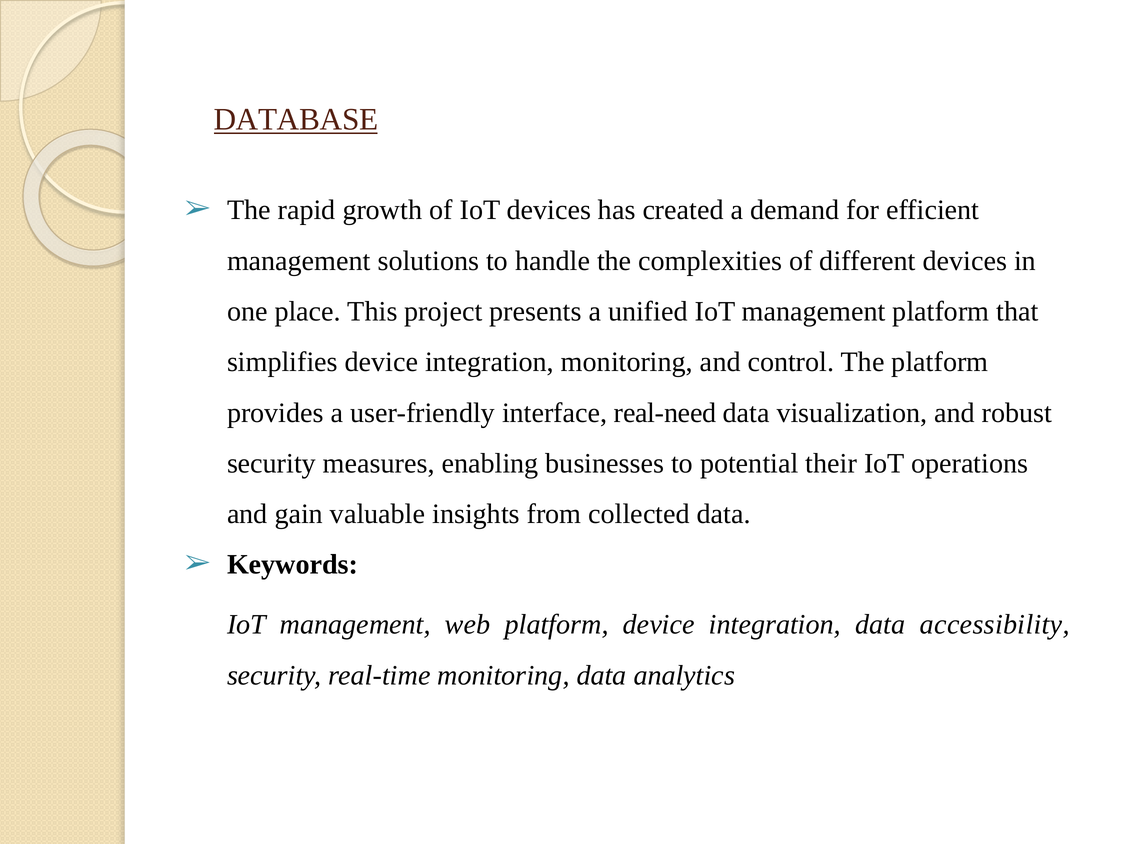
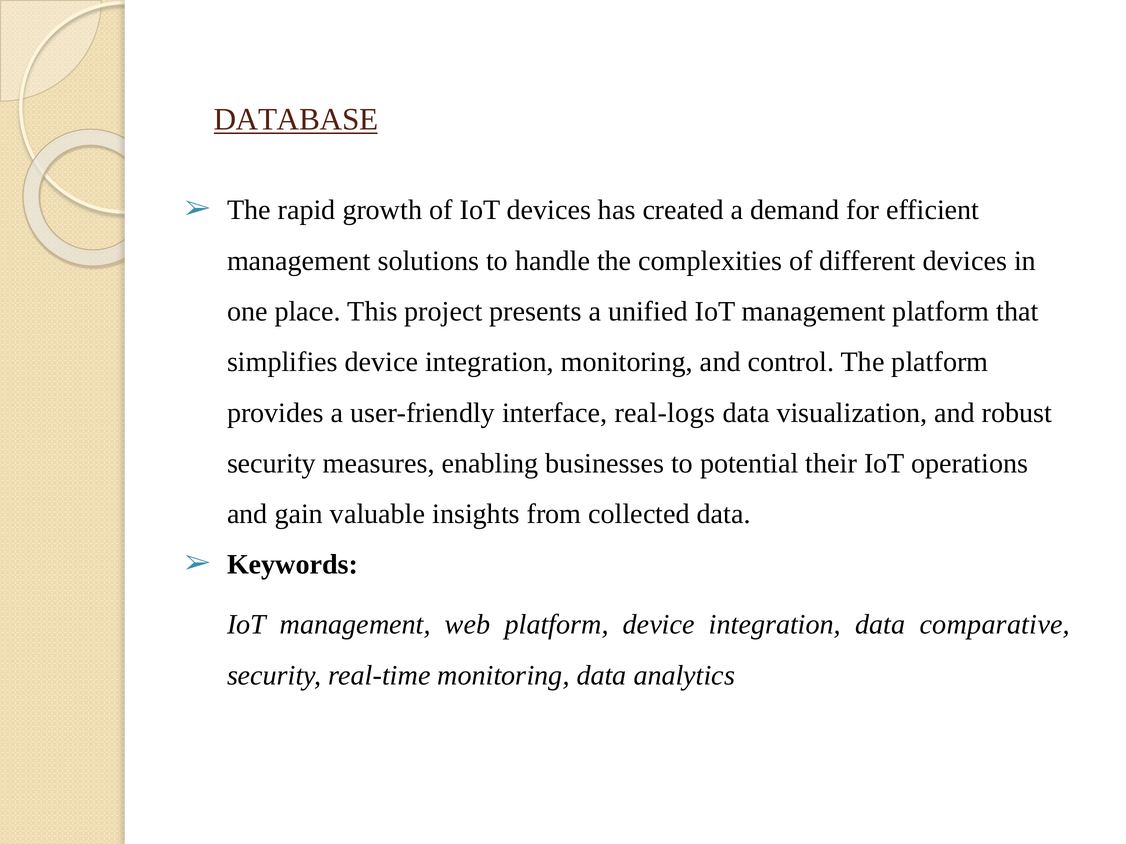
real-need: real-need -> real-logs (665, 413)
accessibility: accessibility -> comparative (995, 625)
